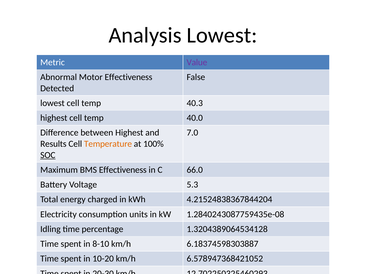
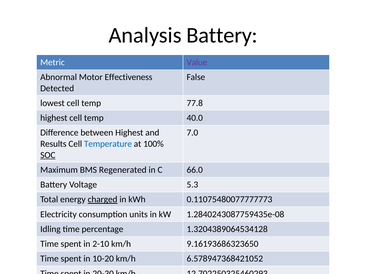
Analysis Lowest: Lowest -> Battery (222, 35)
40.3: 40.3 -> 77.8 (195, 103)
Temperature colour: orange -> blue (108, 144)
BMS Effectiveness: Effectiveness -> Regenerated (123, 170)
charged underline: none -> present (103, 200)
4.21524838367844204: 4.21524838367844204 -> 0.11075480077777773 (229, 200)
8-10: 8-10 -> 2-10 (101, 244)
6.18374598303887: 6.18374598303887 -> 9.16193686323650 (223, 244)
